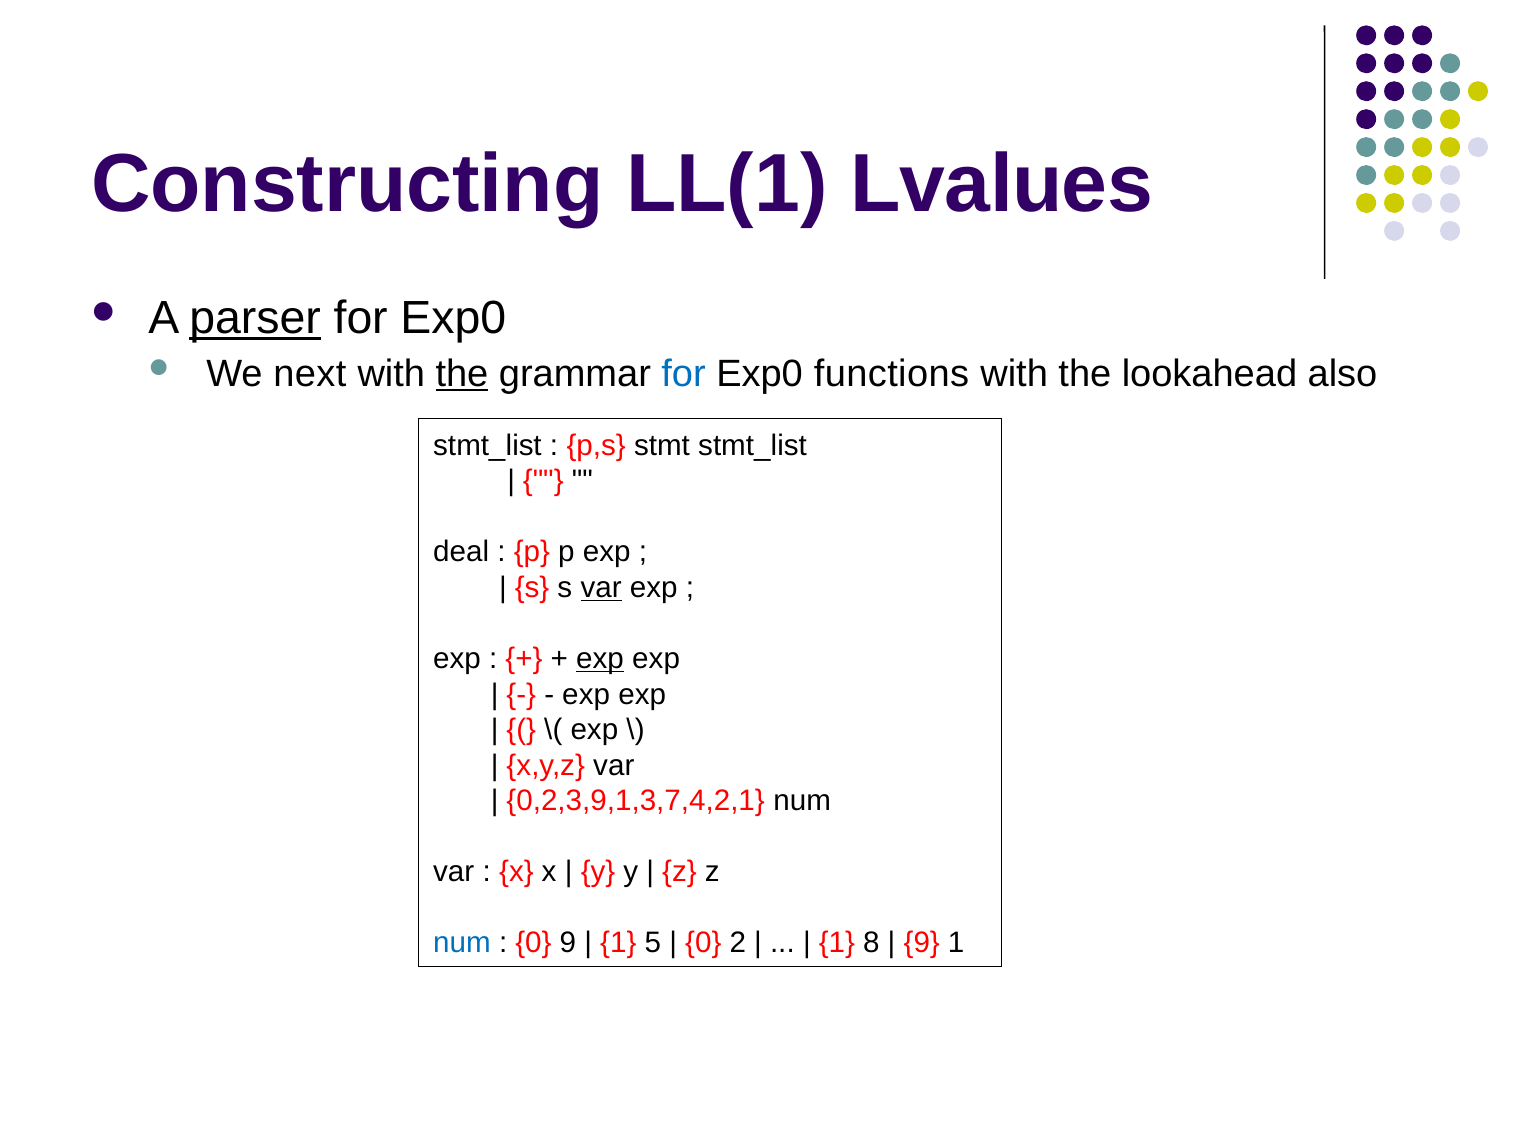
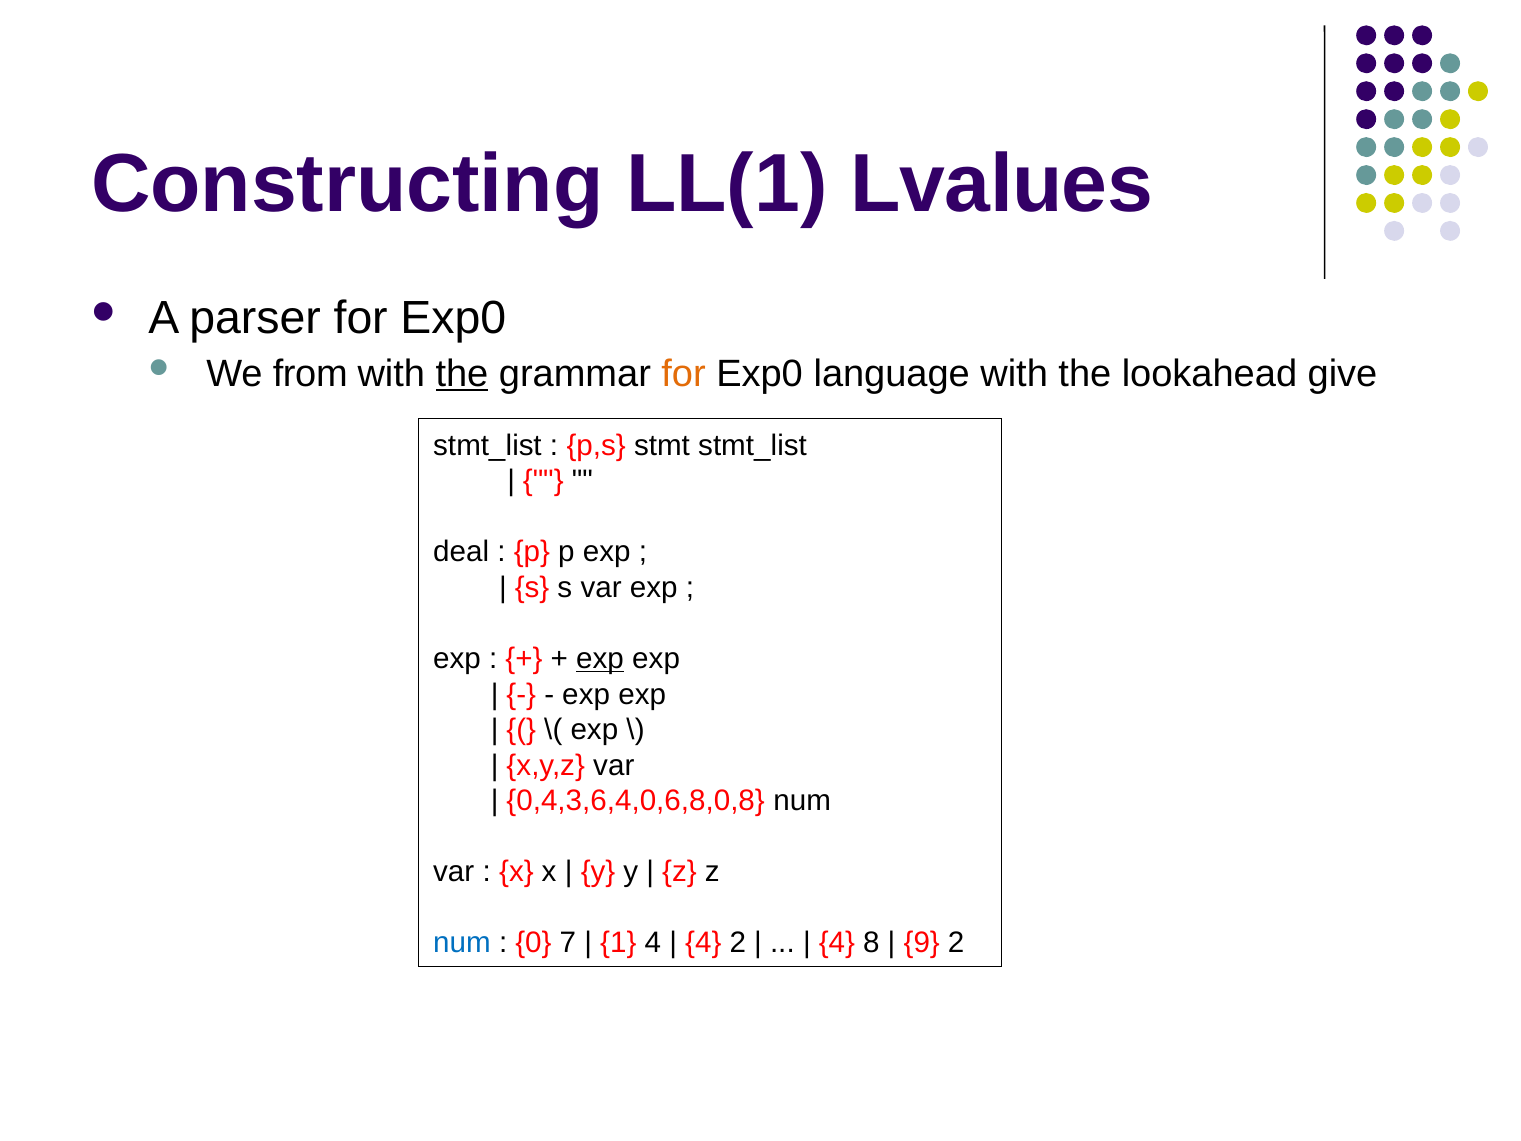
parser underline: present -> none (255, 318)
next: next -> from (310, 373)
for colour: blue -> orange (684, 373)
functions: functions -> language (892, 373)
also: also -> give (1343, 373)
var underline: present -> none (601, 588)
0,2,3,9,1,3,7,4,2,1: 0,2,3,9,1,3,7,4,2,1 -> 0,4,3,6,4,0,6,8,0,8 (636, 801)
0 9: 9 -> 7 (568, 943)
1 5: 5 -> 4 (653, 943)
0: 0 -> 4 (703, 943)
1: 1 -> 4 (837, 943)
9 1: 1 -> 2 (956, 943)
